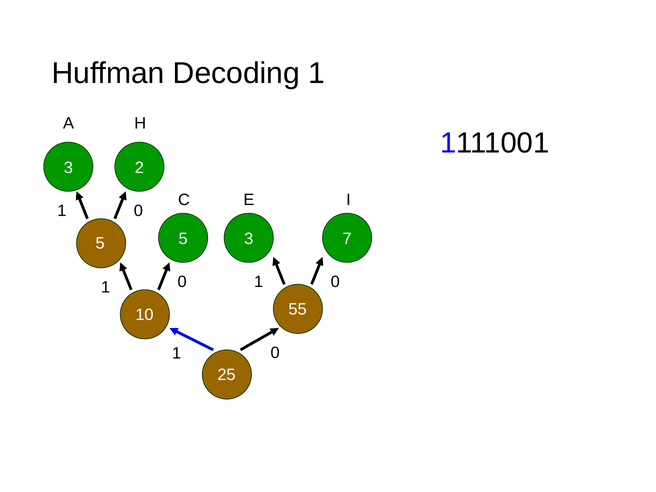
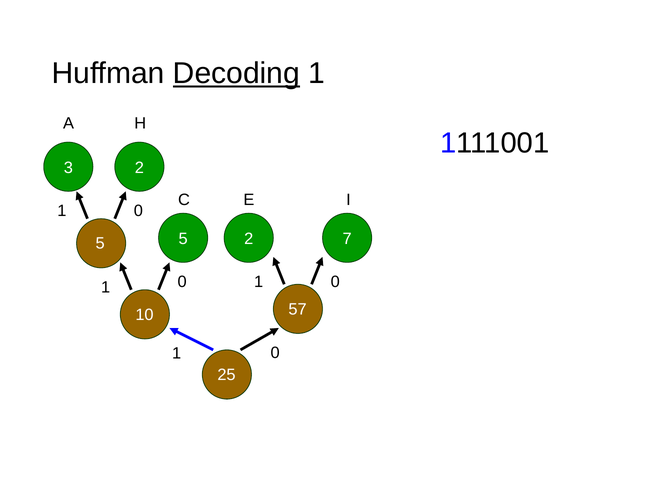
Decoding underline: none -> present (236, 74)
5 3: 3 -> 2 (249, 239)
55: 55 -> 57 (298, 309)
